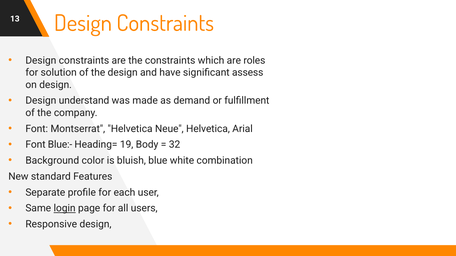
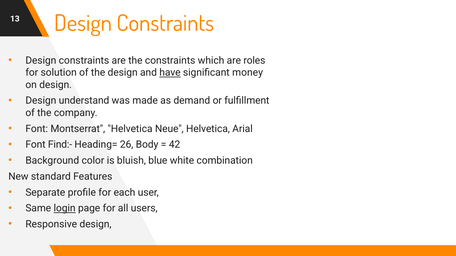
have underline: none -> present (170, 73)
assess: assess -> money (248, 73)
Blue:-: Blue:- -> Find:- (60, 145)
19: 19 -> 26 (127, 145)
32: 32 -> 42 (175, 145)
